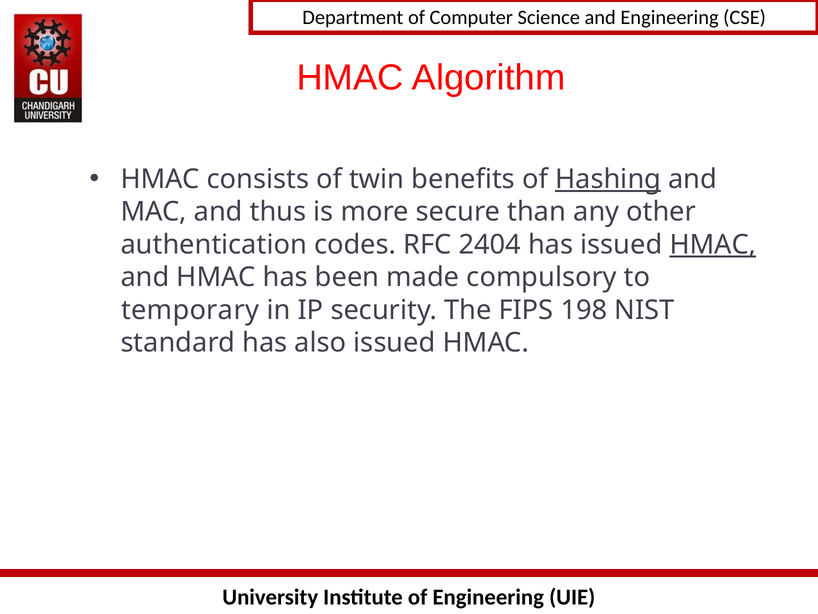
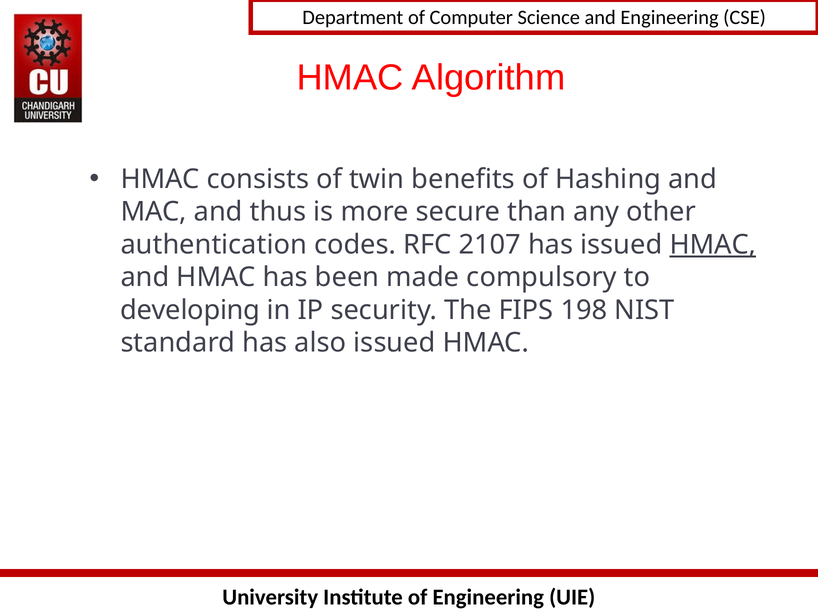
Hashing underline: present -> none (608, 179)
2404: 2404 -> 2107 (490, 245)
temporary: temporary -> developing (190, 310)
